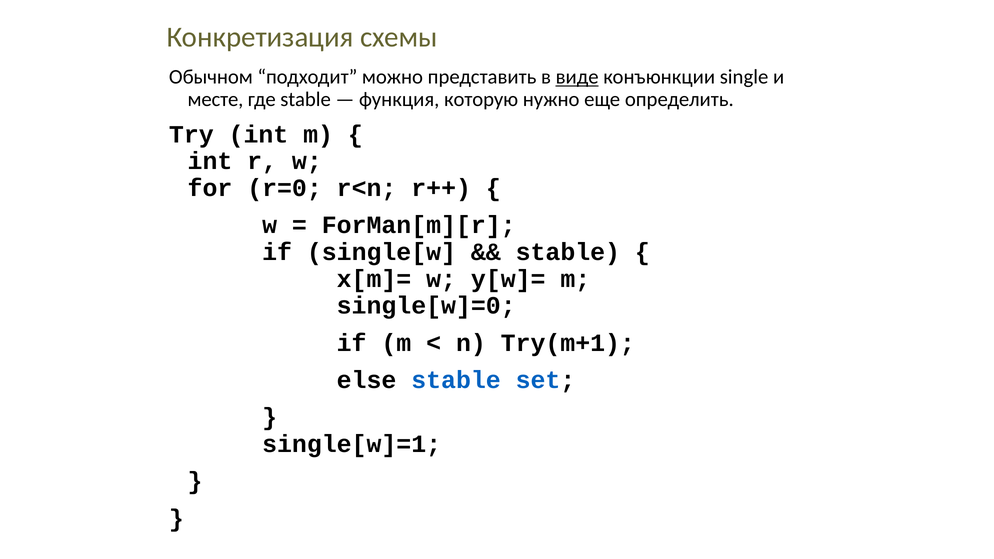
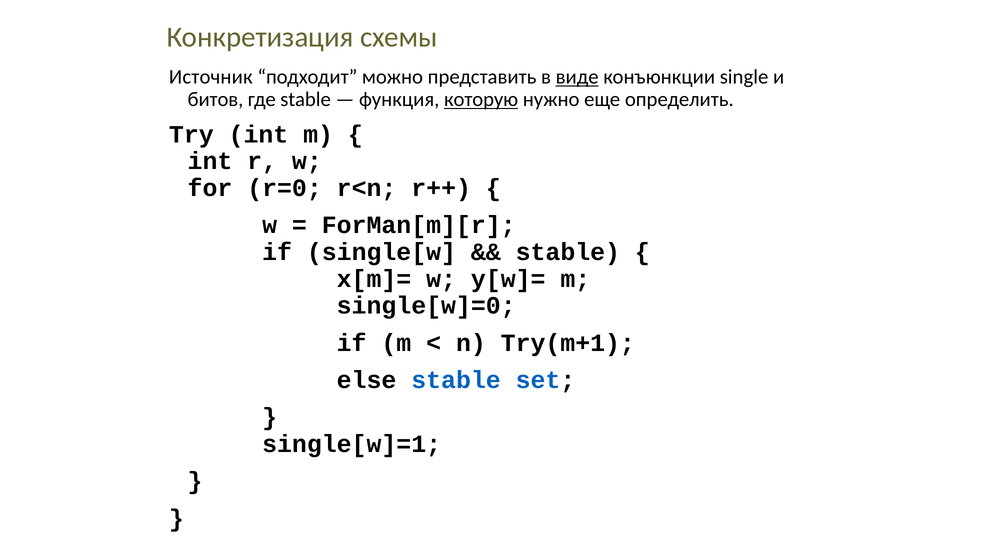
Обычном: Обычном -> Источник (211, 77)
месте: месте -> битов (215, 100)
которую underline: none -> present (481, 100)
